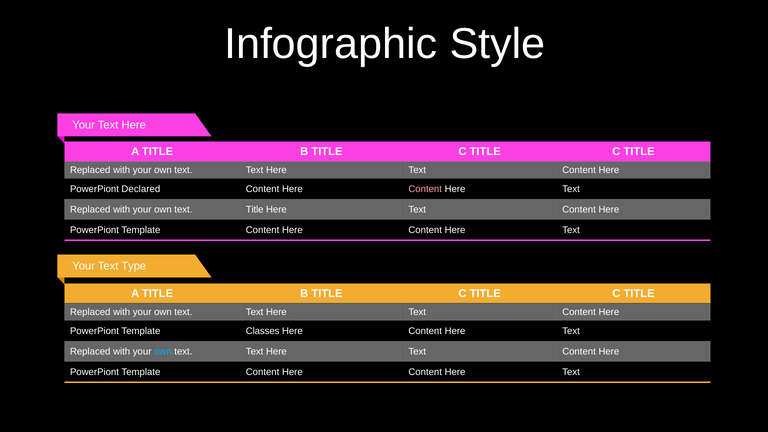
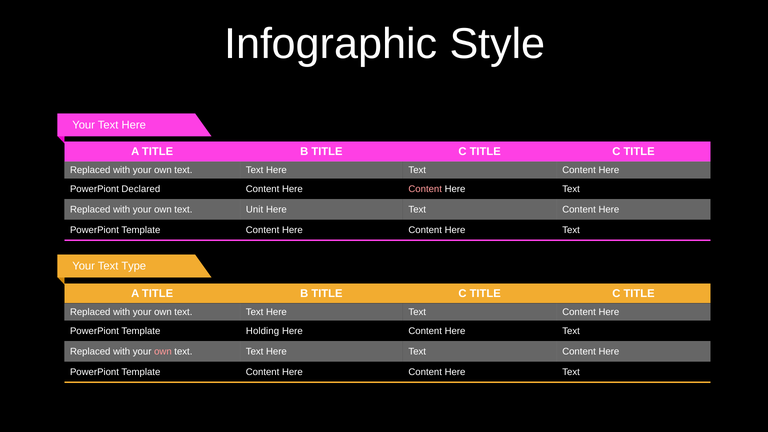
text Title: Title -> Unit (255, 210)
Classes: Classes -> Holding (263, 331)
own colour: light blue -> pink (163, 352)
